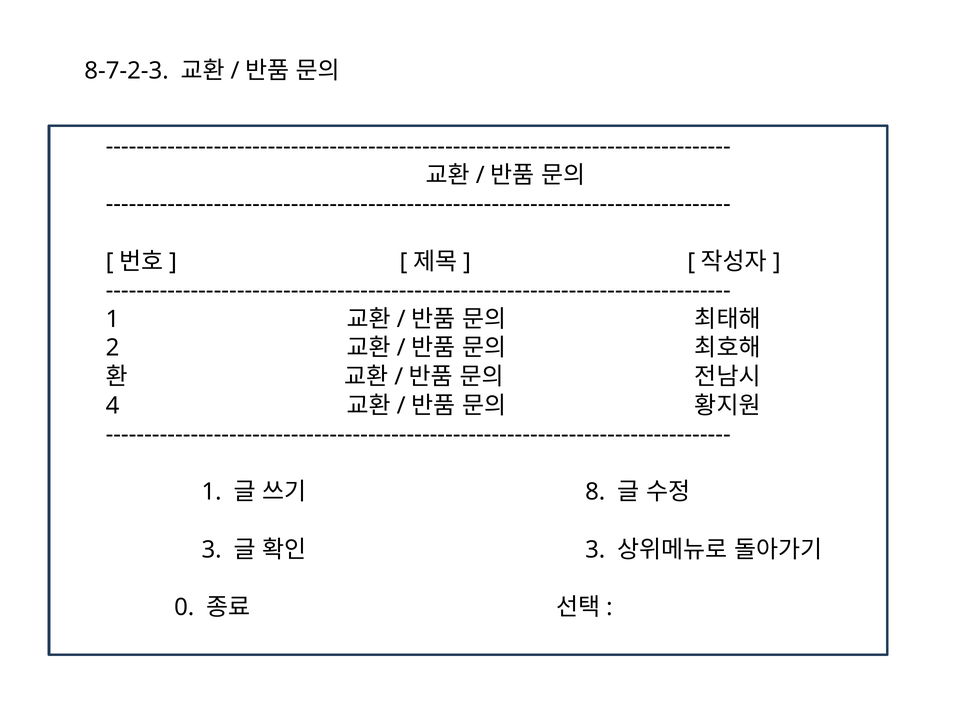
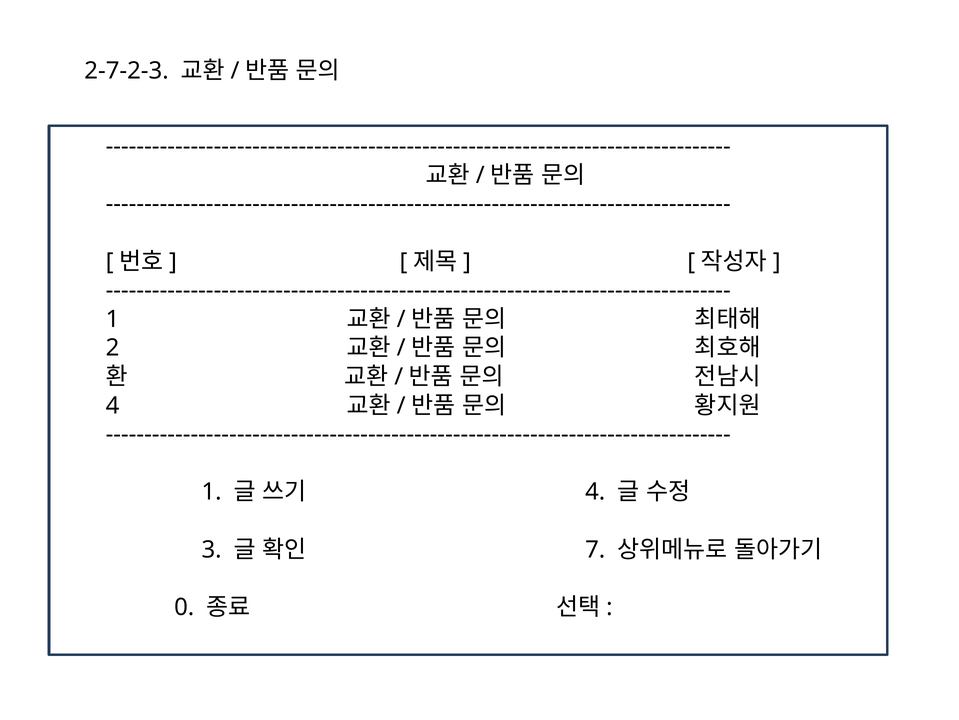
8-7-2-3: 8-7-2-3 -> 2-7-2-3 (127, 71)
8: 8 -> 4 (595, 491)
3: 3 -> 7 (595, 549)
